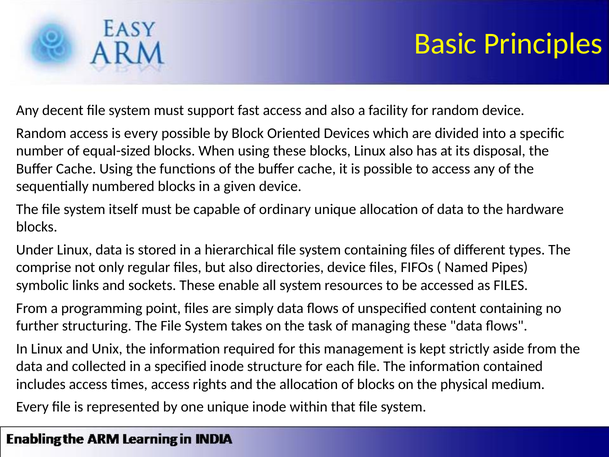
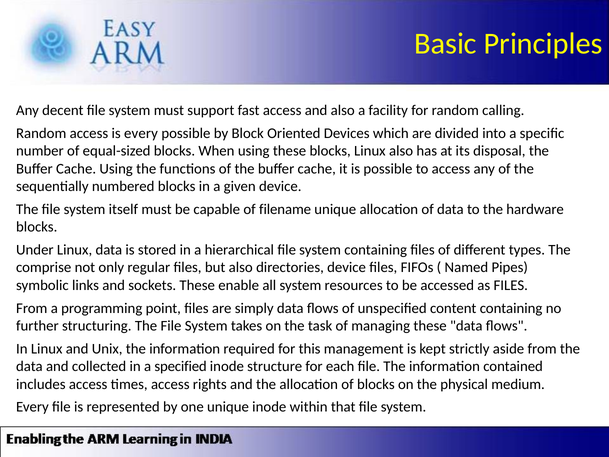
random device: device -> calling (503, 110)
ordinary: ordinary -> filename (285, 209)
